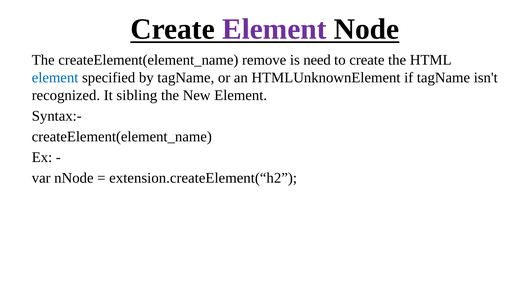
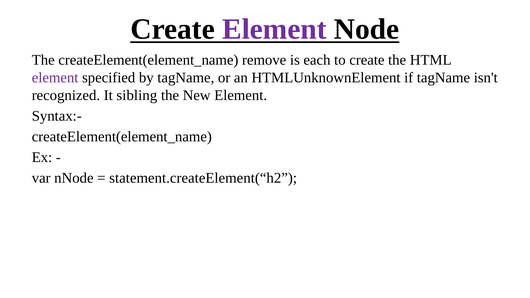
need: need -> each (317, 60)
element colour: blue -> purple (55, 78)
extension.createElement(“h2: extension.createElement(“h2 -> statement.createElement(“h2 (203, 178)
